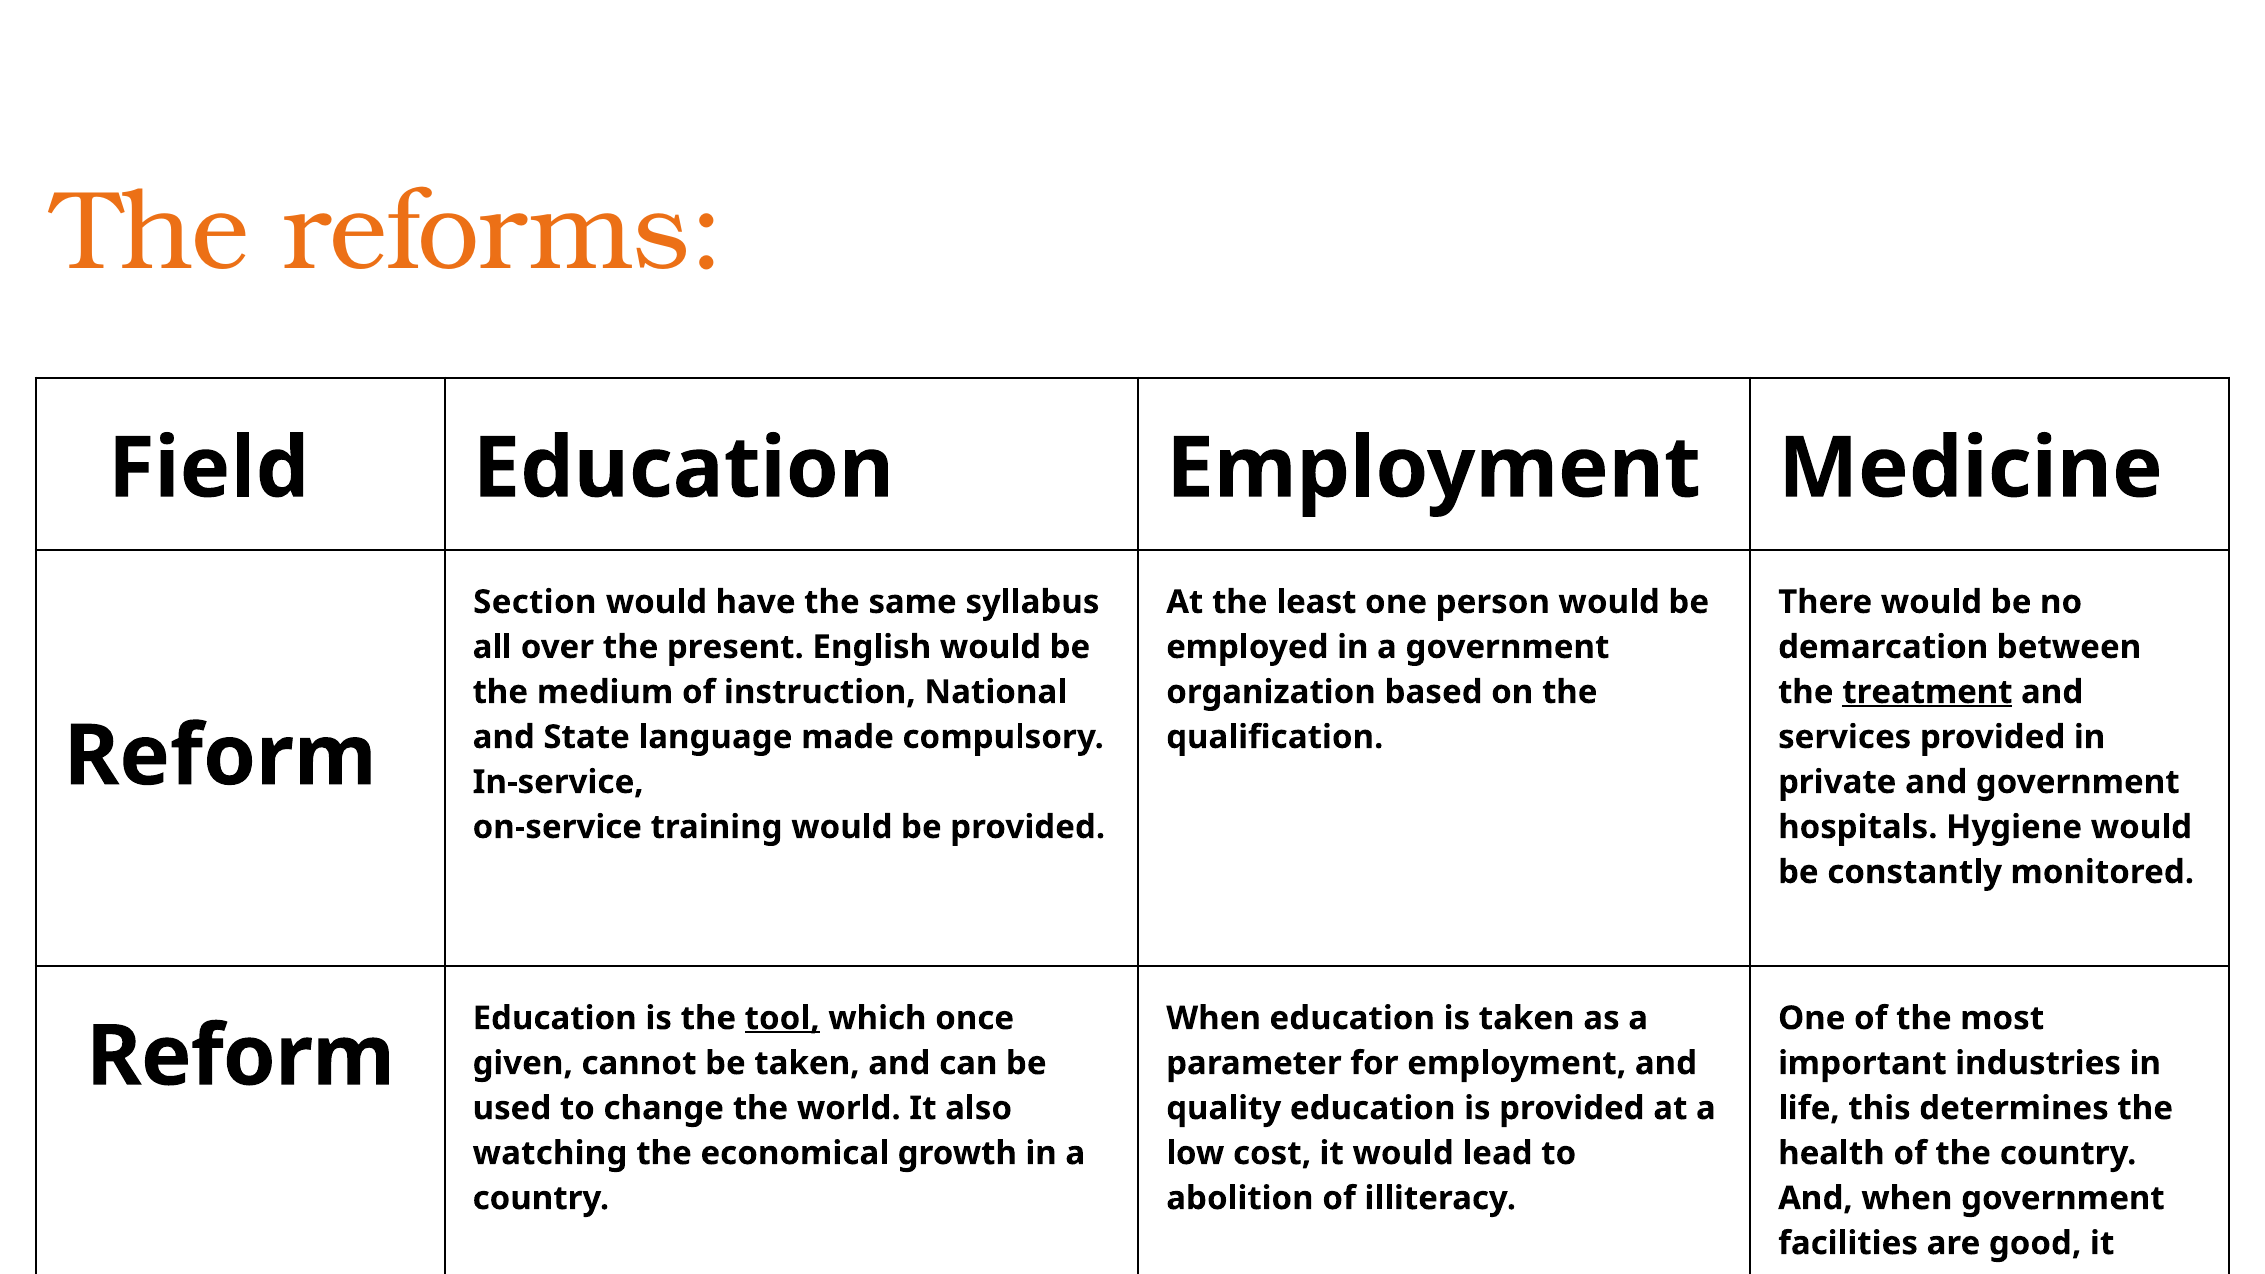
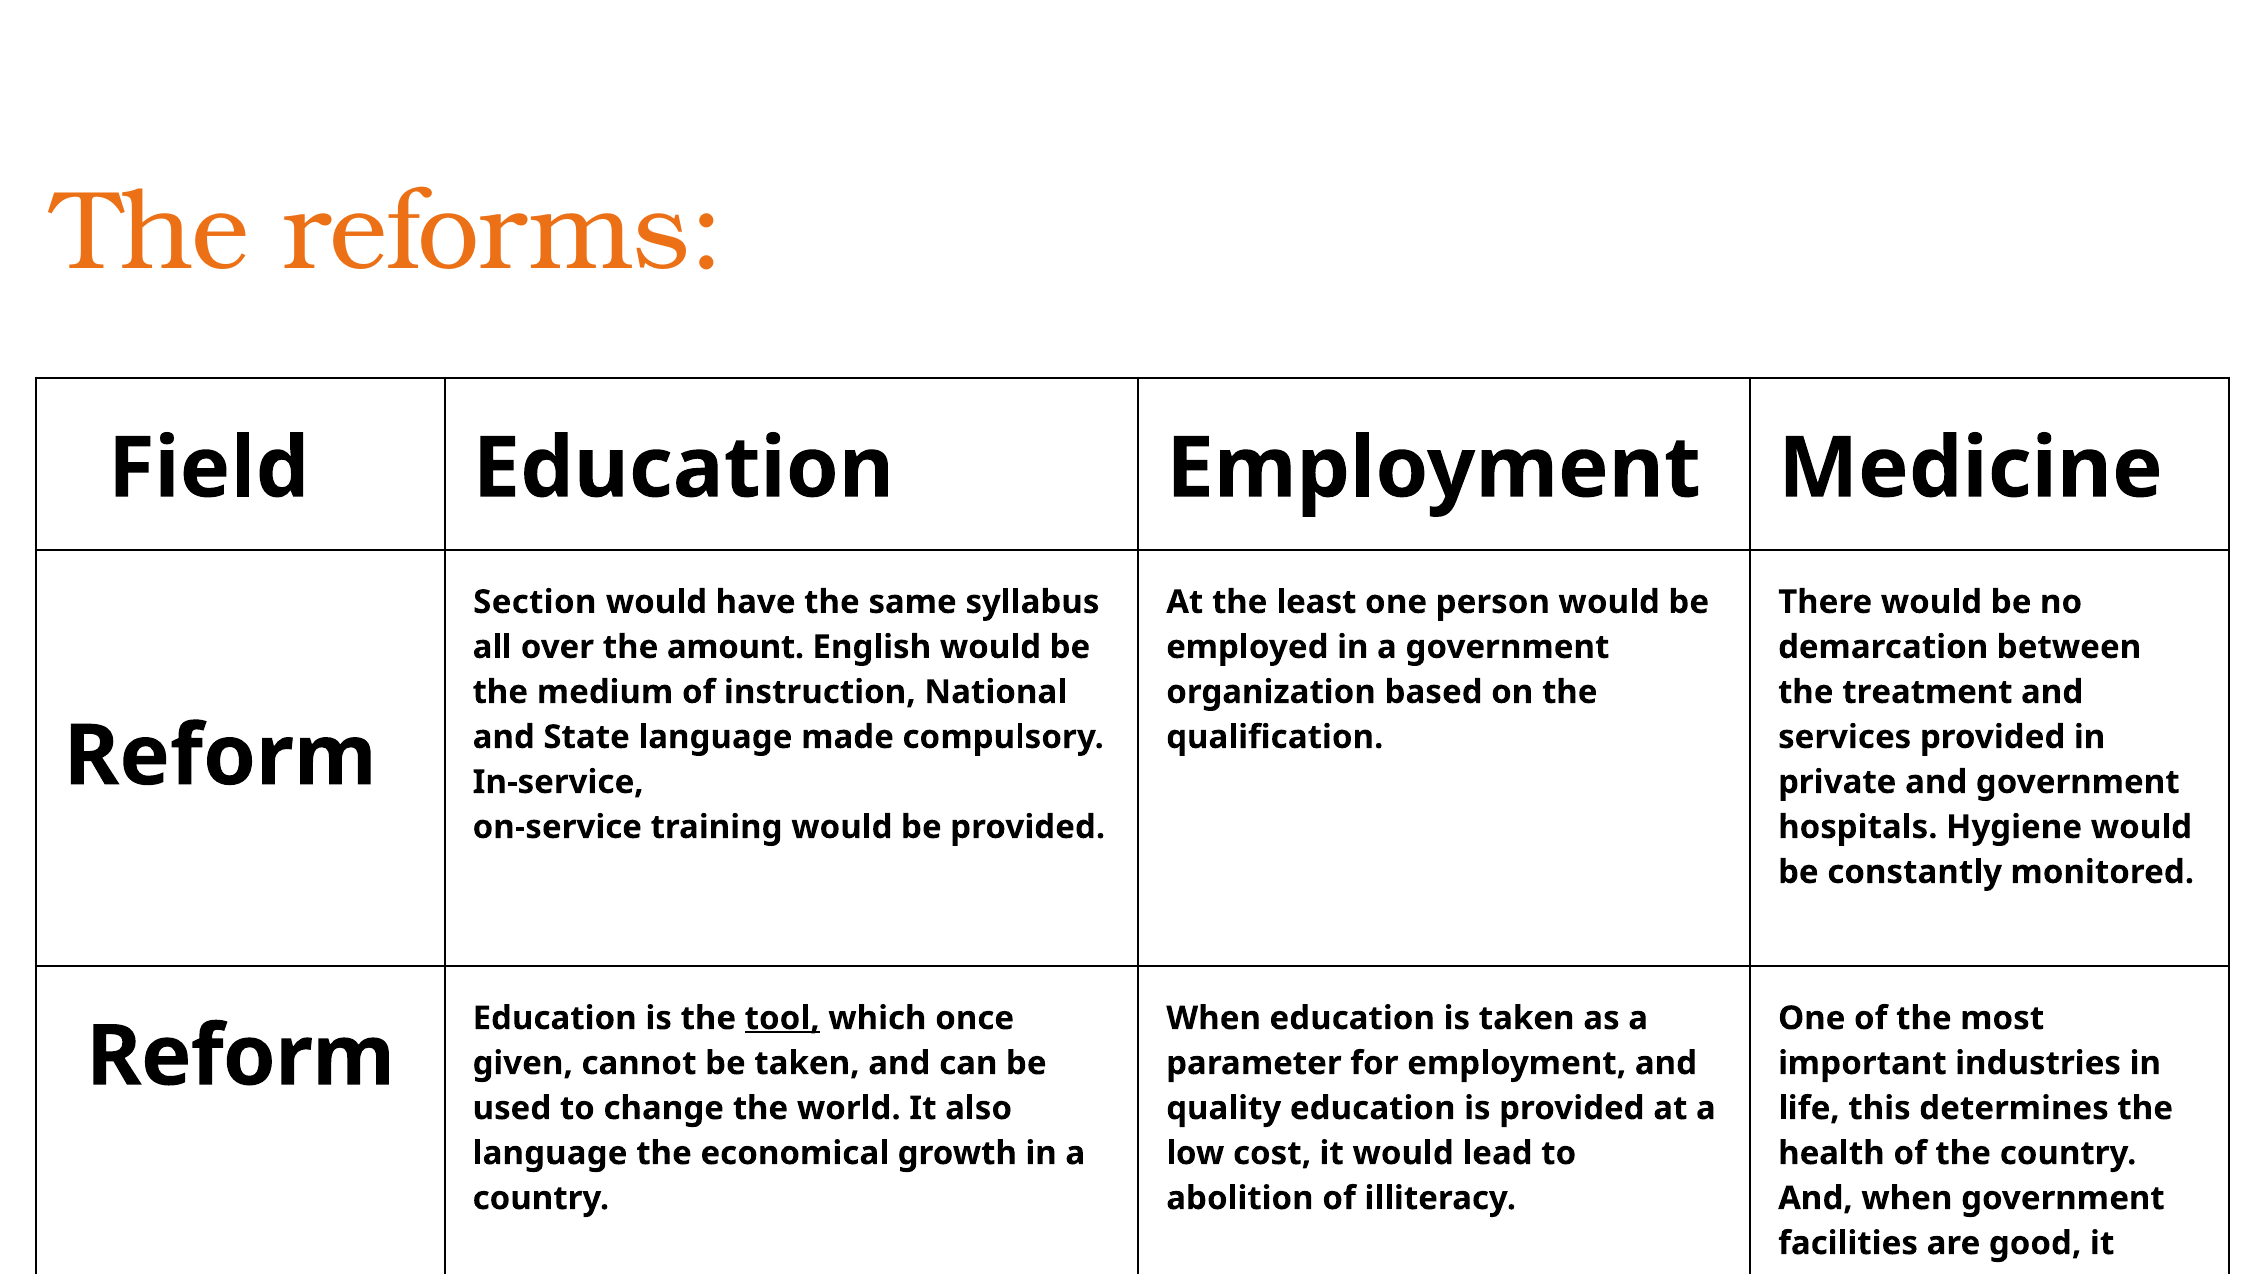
the present: present -> amount (735, 647)
treatment underline: present -> none (1927, 692)
watching: watching -> language (550, 1153)
